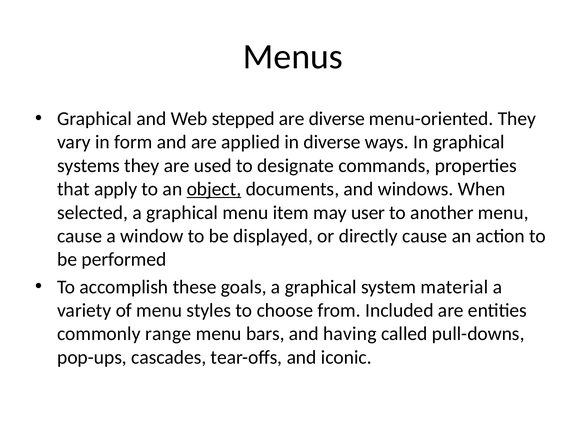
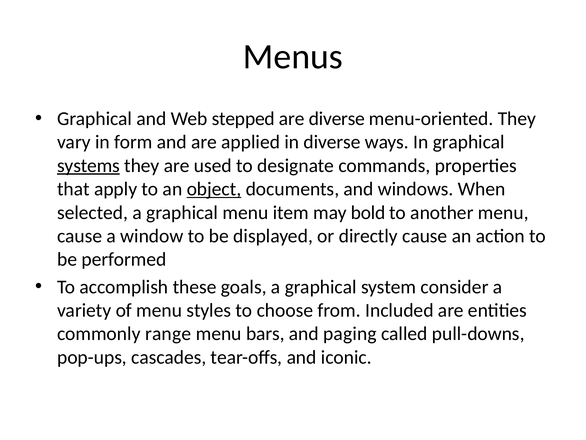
systems underline: none -> present (89, 165)
user: user -> bold (368, 212)
material: material -> consider (454, 287)
having: having -> paging (350, 333)
